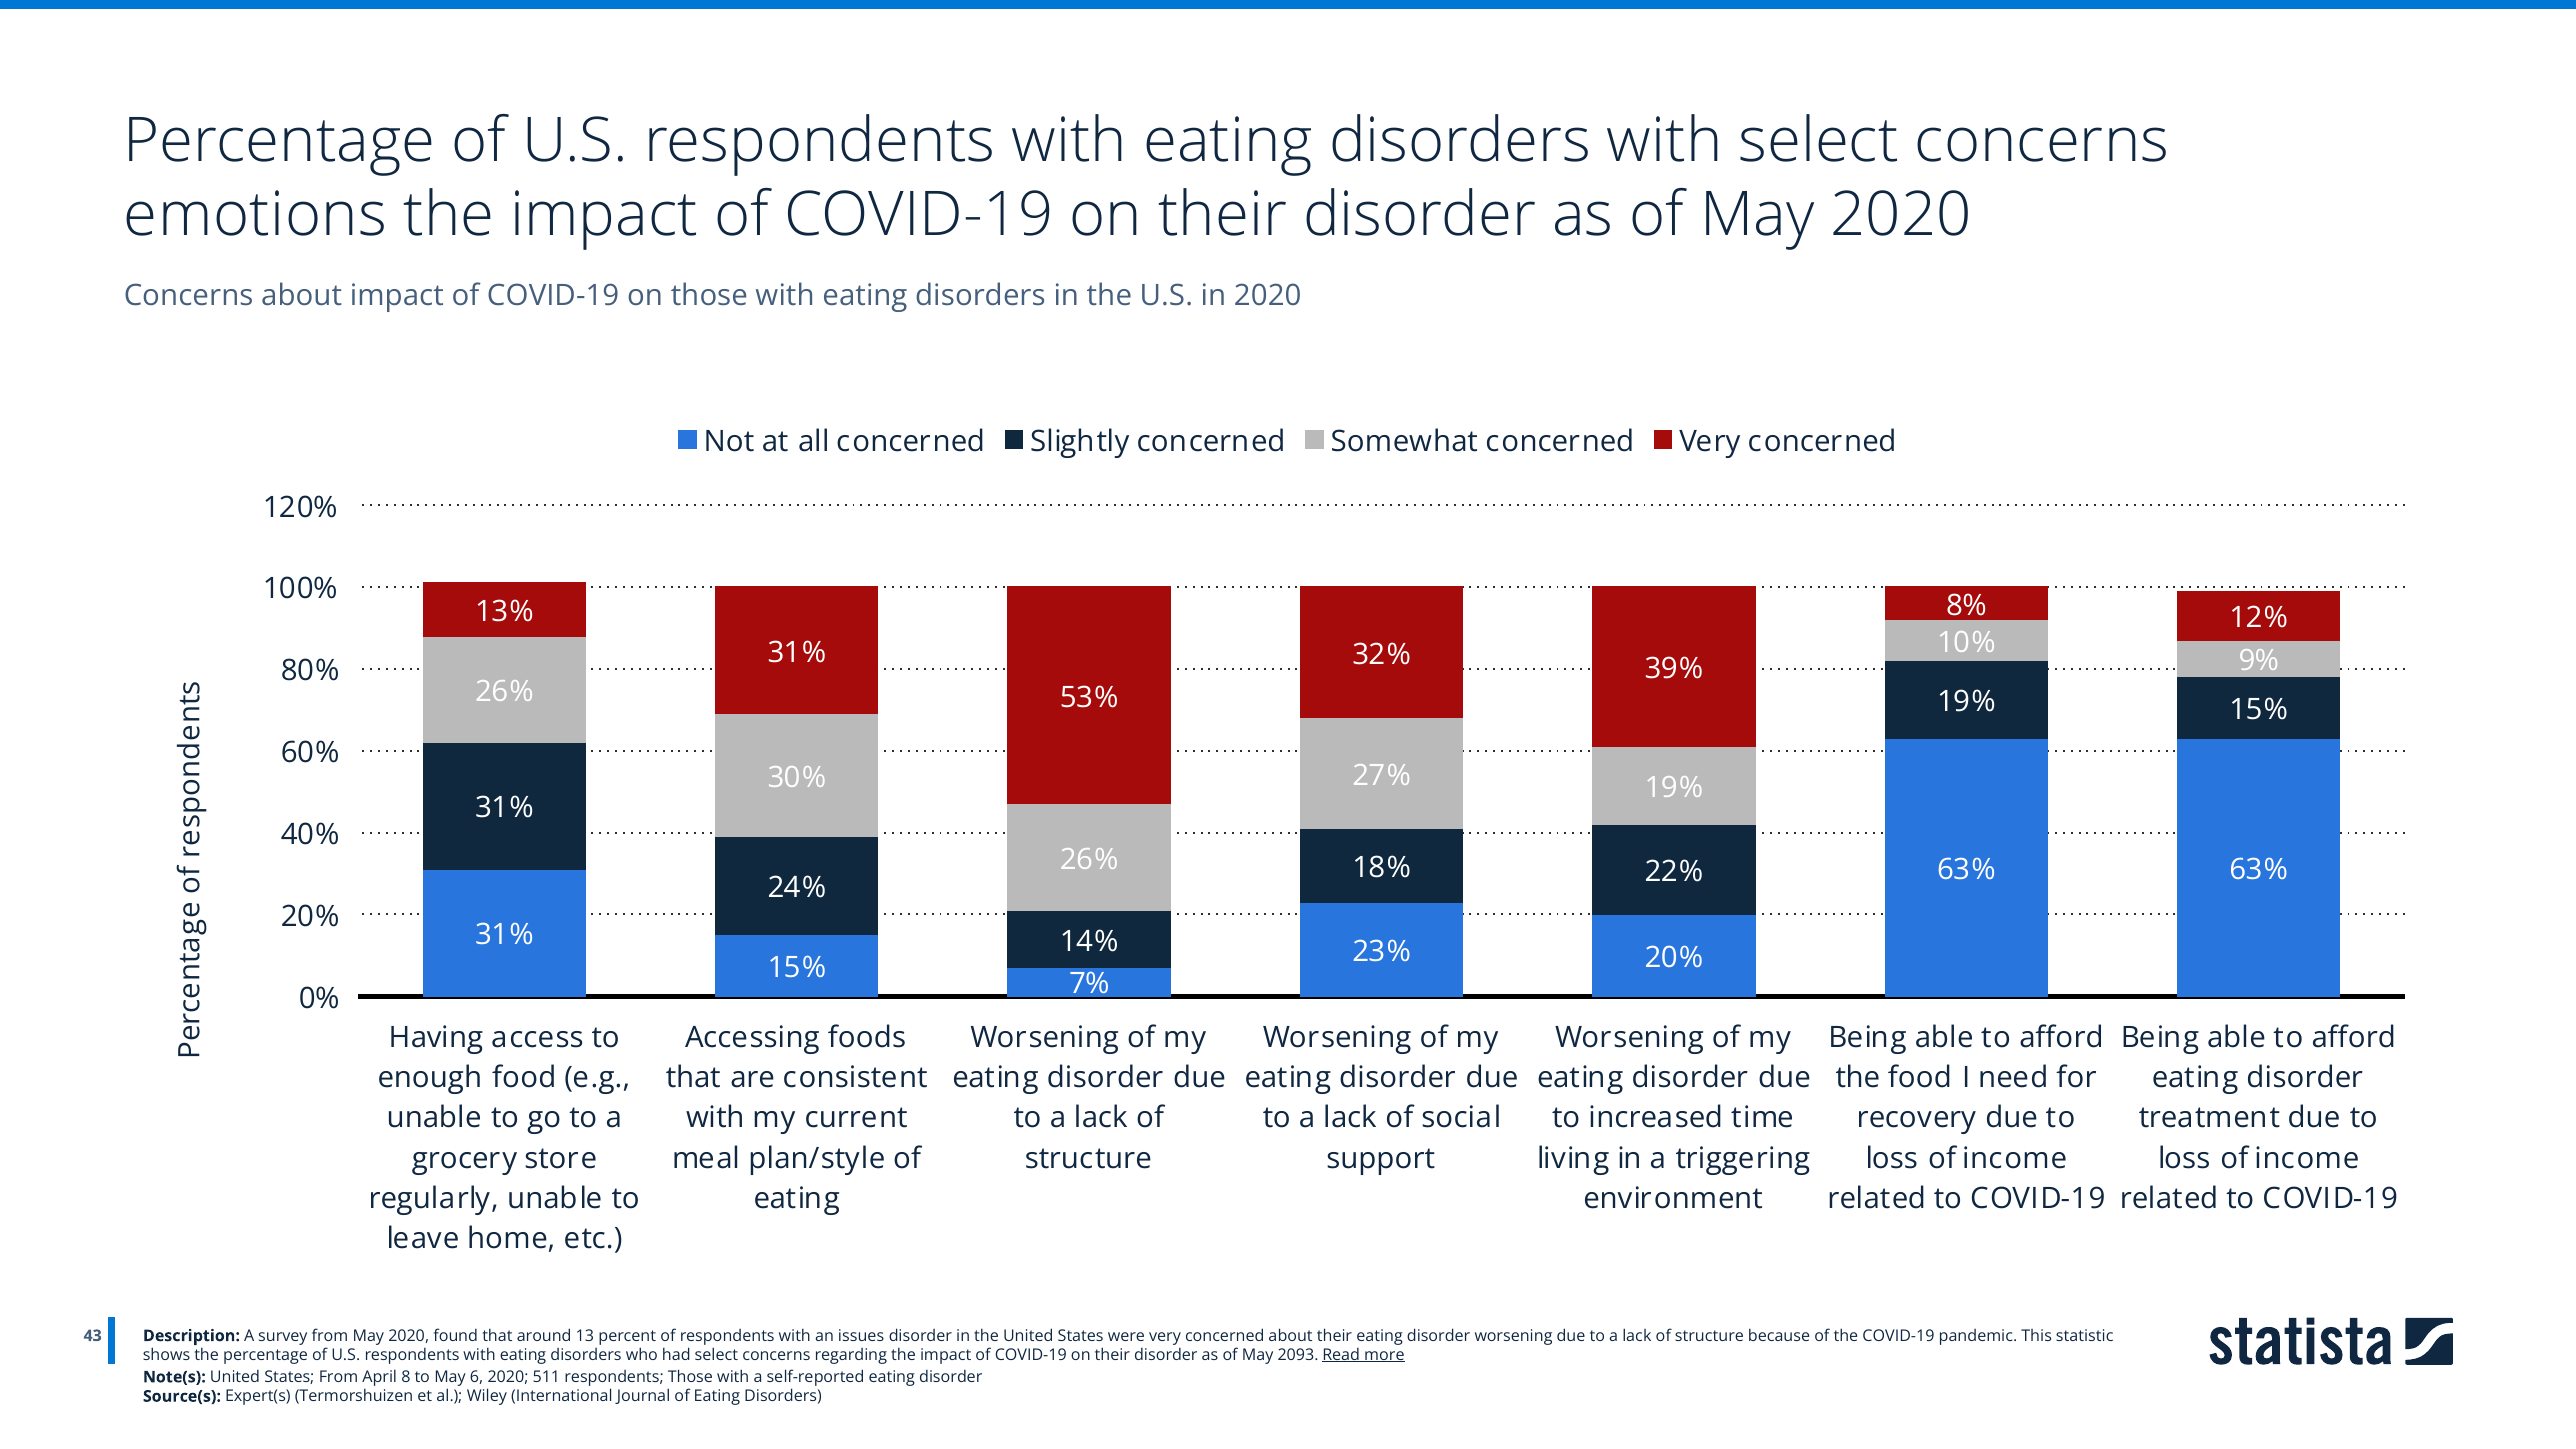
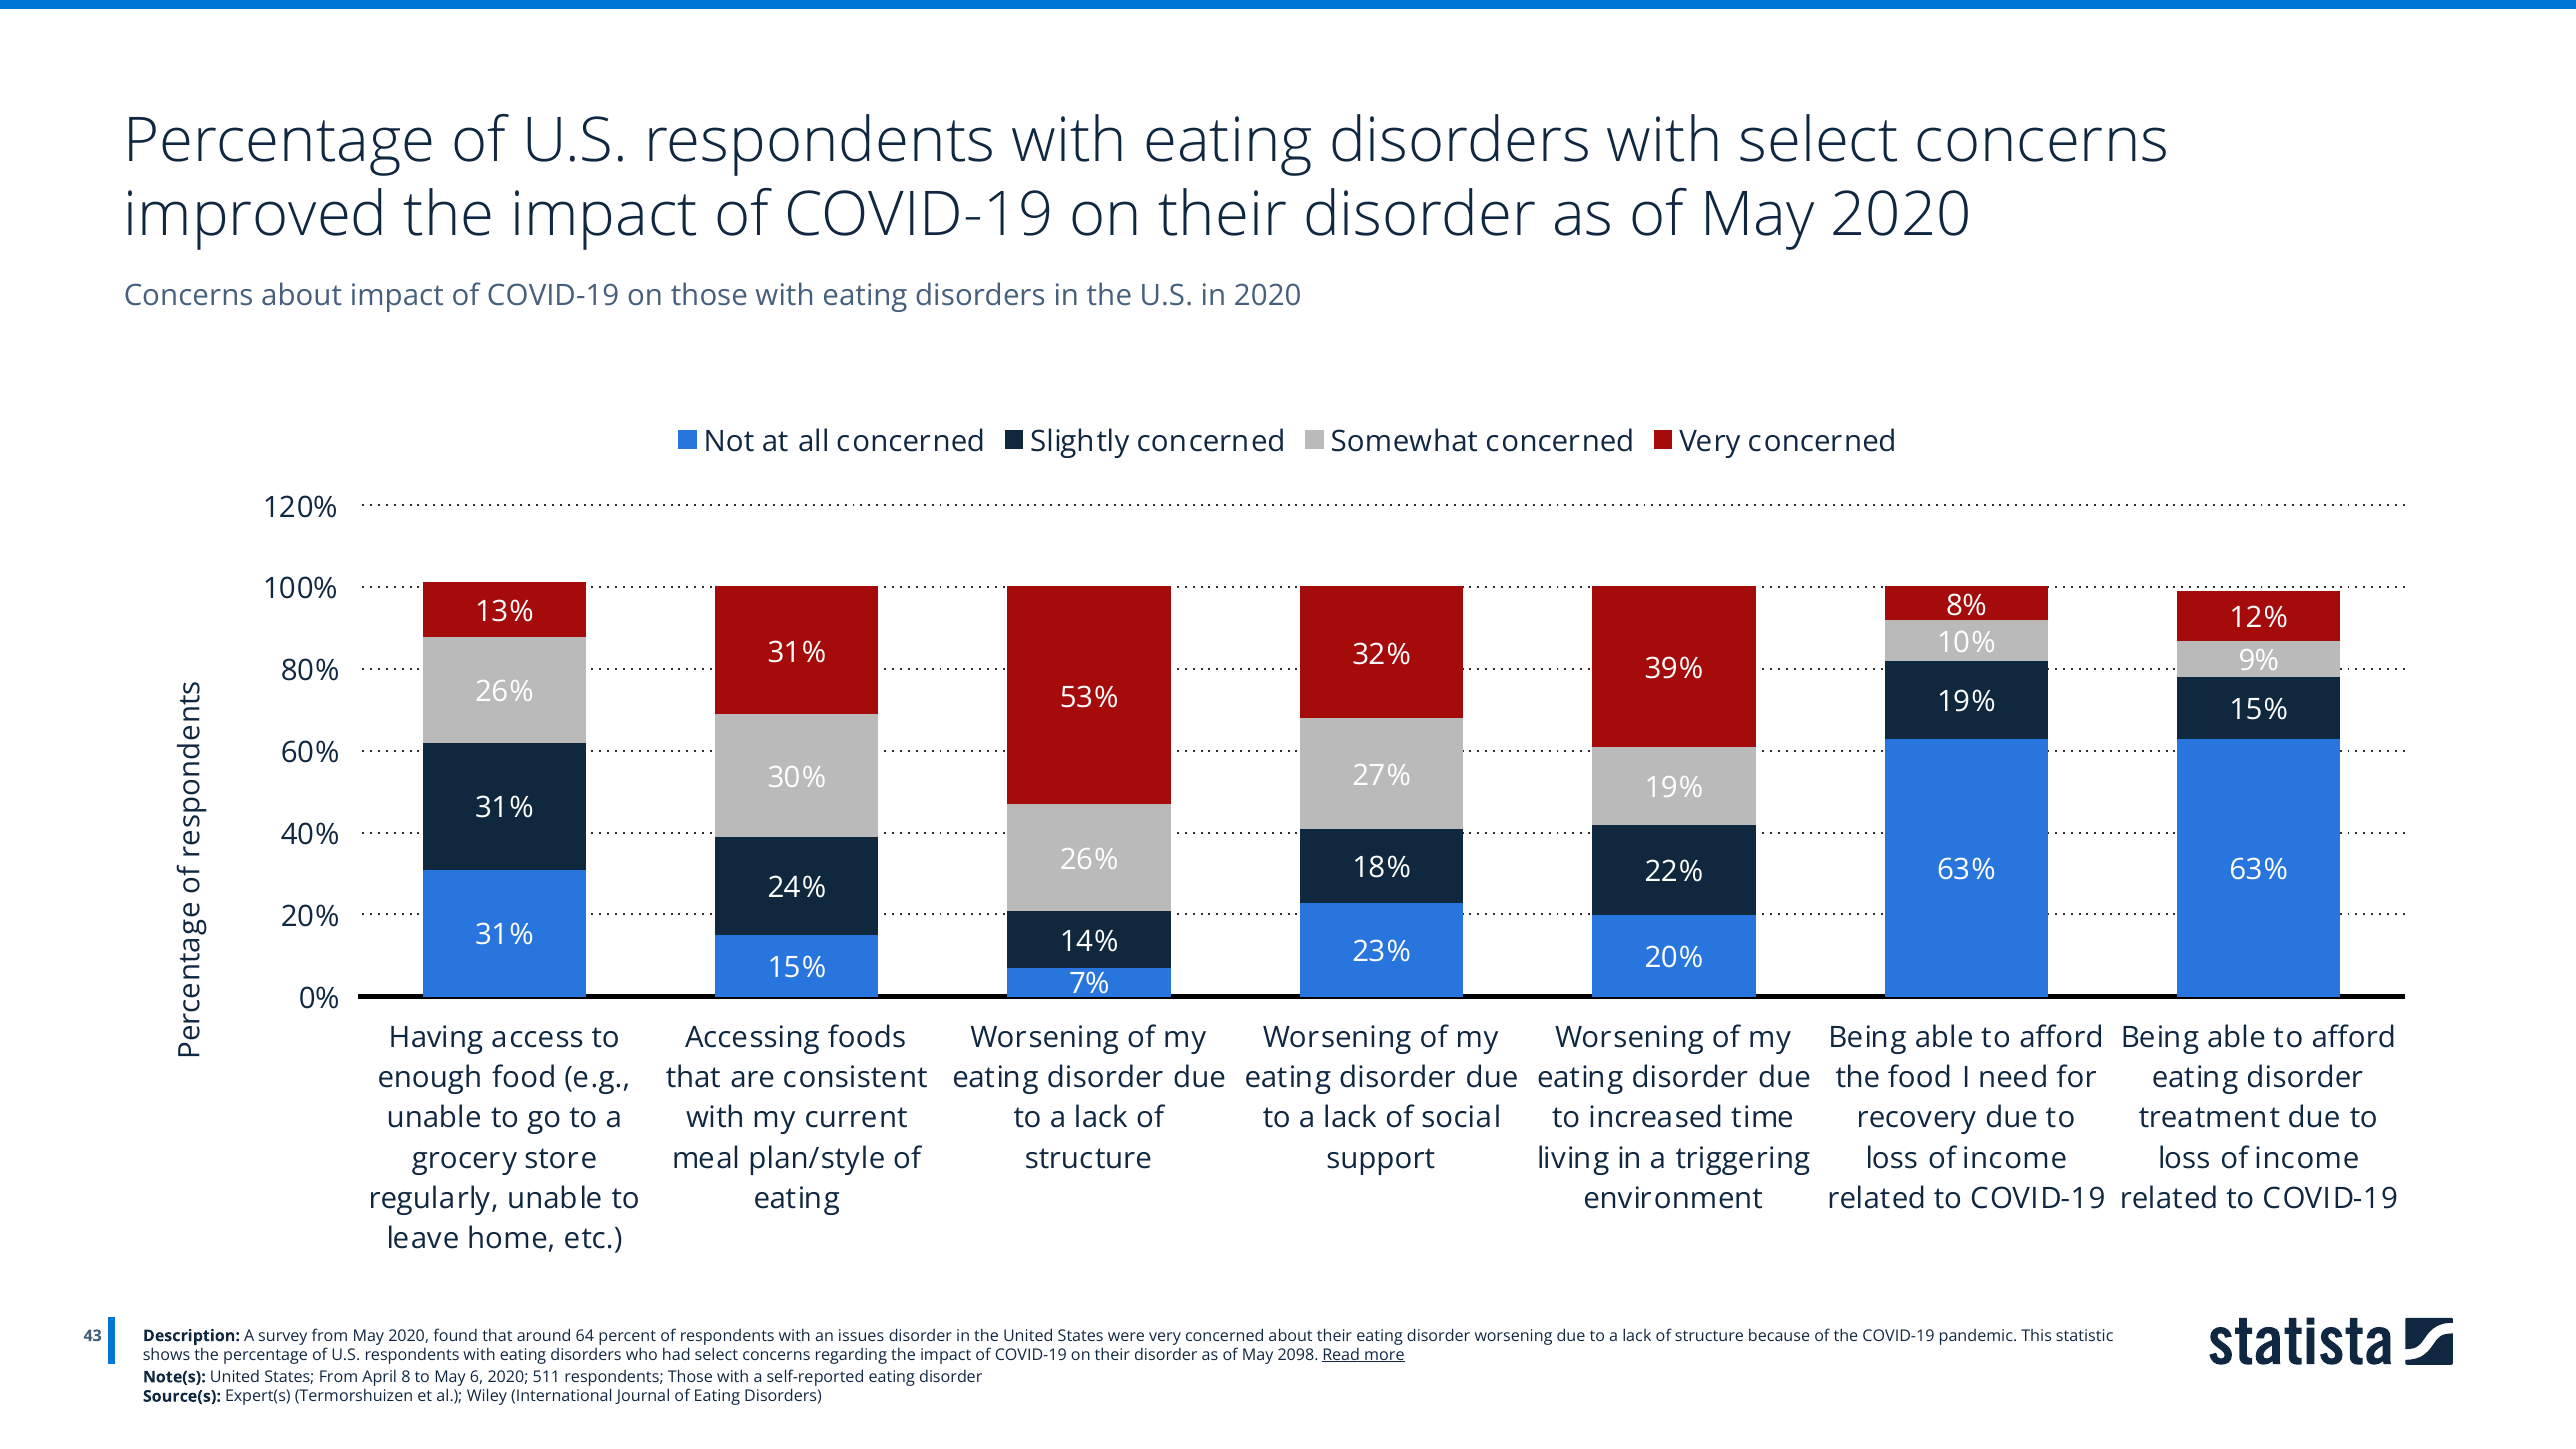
emotions: emotions -> improved (256, 215)
13: 13 -> 64 (585, 1336)
2093: 2093 -> 2098 (1298, 1355)
